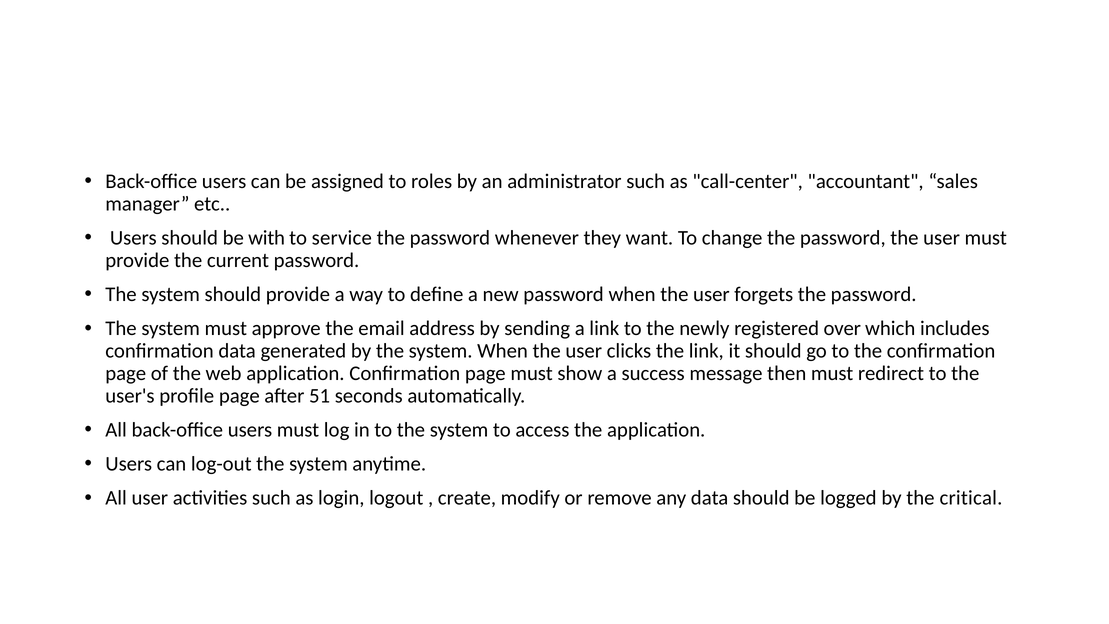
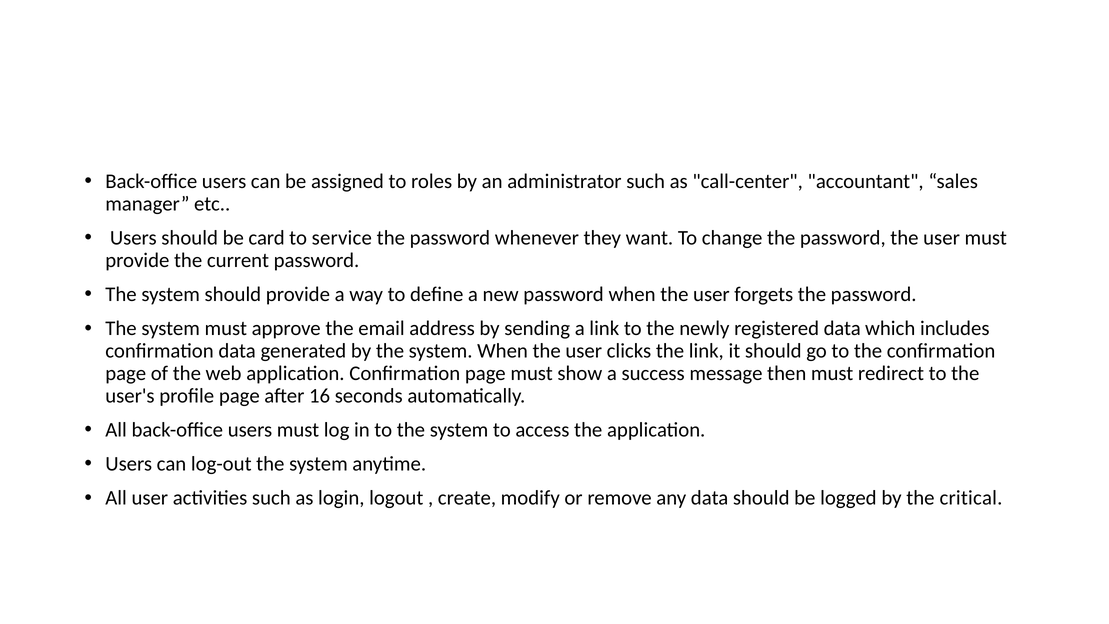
with: with -> card (267, 238)
registered over: over -> data (842, 328)
51: 51 -> 16 (320, 396)
